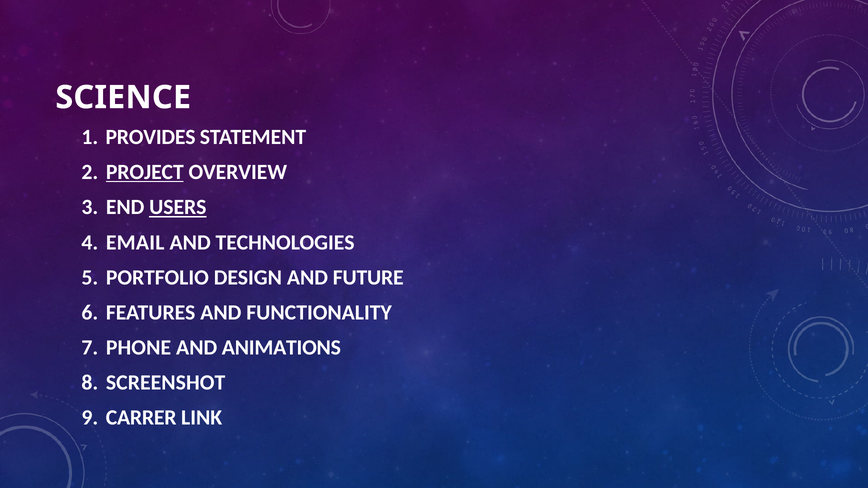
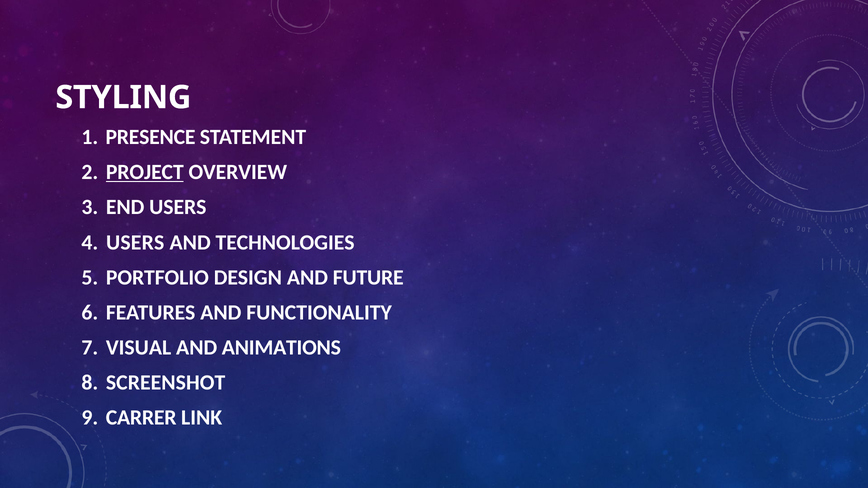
SCIENCE: SCIENCE -> STYLING (123, 97)
PROVIDES: PROVIDES -> PRESENCE (151, 137)
USERS underline: present -> none (178, 207)
EMAIL: EMAIL -> USERS (135, 243)
PHONE: PHONE -> VISUAL (139, 348)
